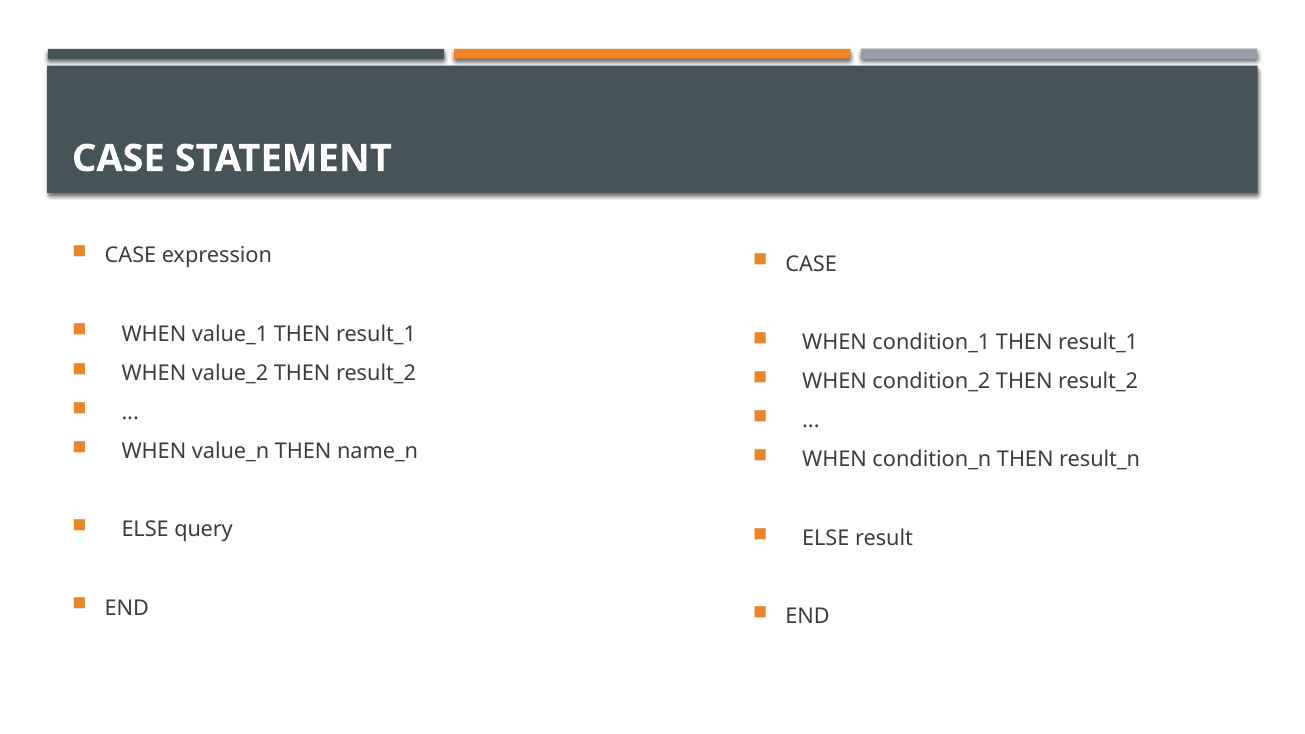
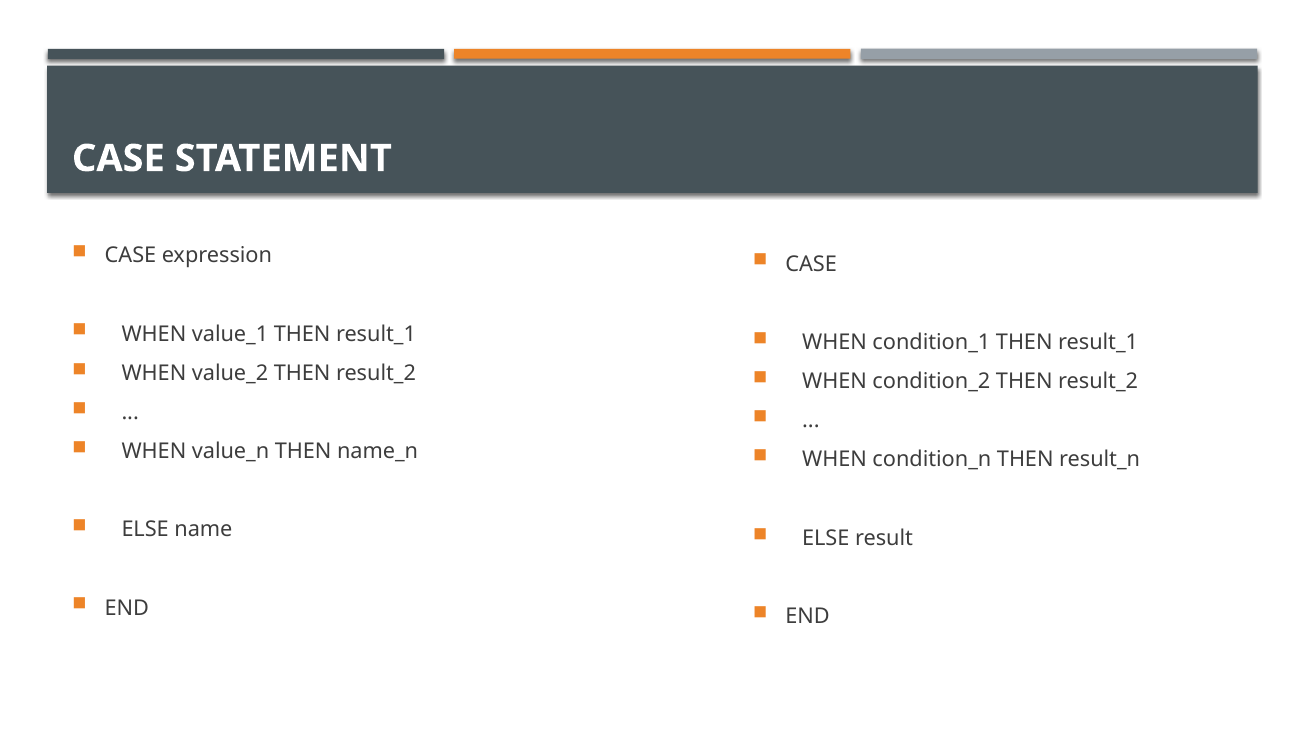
query: query -> name (203, 530)
